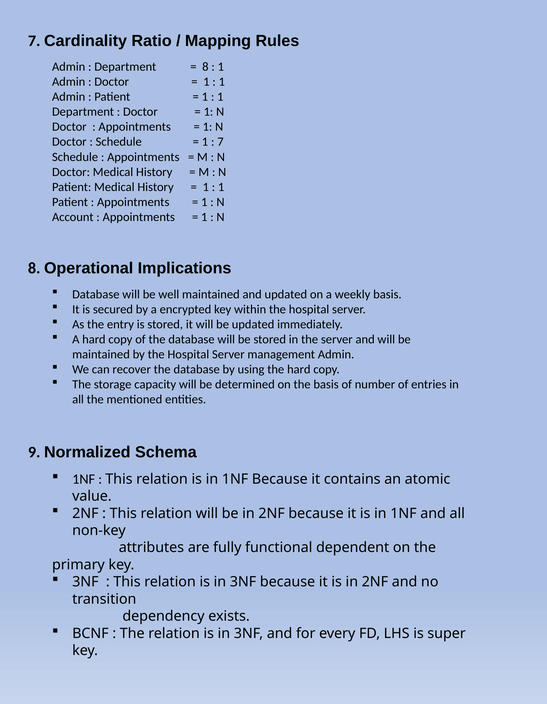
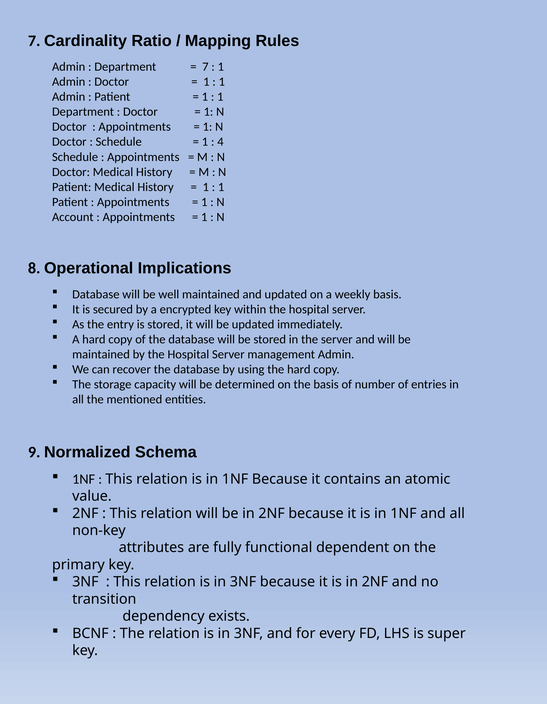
8: 8 -> 7 (205, 67)
7: 7 -> 4 (220, 142)
